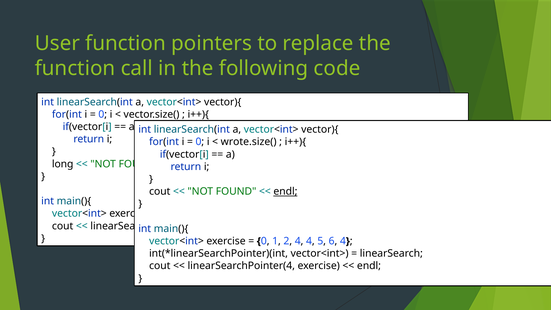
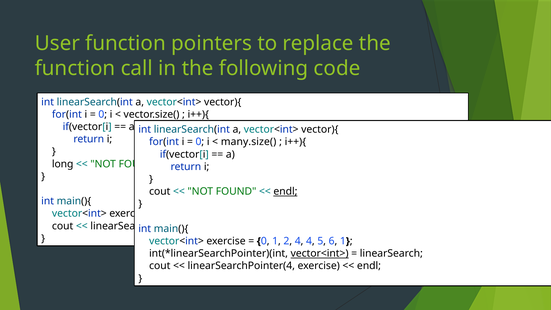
wrote.size(: wrote.size( -> many.size( (249, 142)
6 4: 4 -> 1 (343, 241)
vector<int> underline: none -> present (320, 253)
